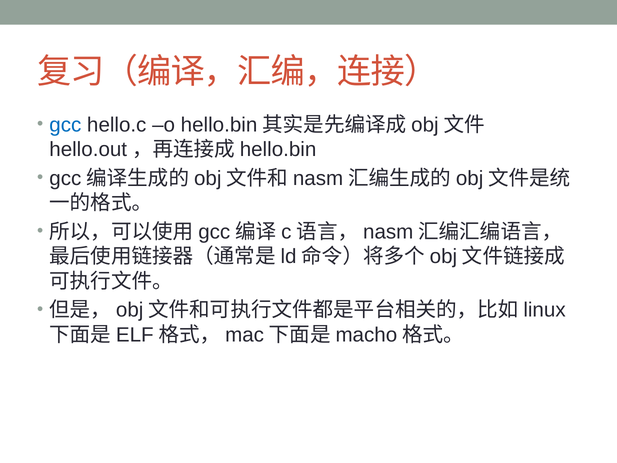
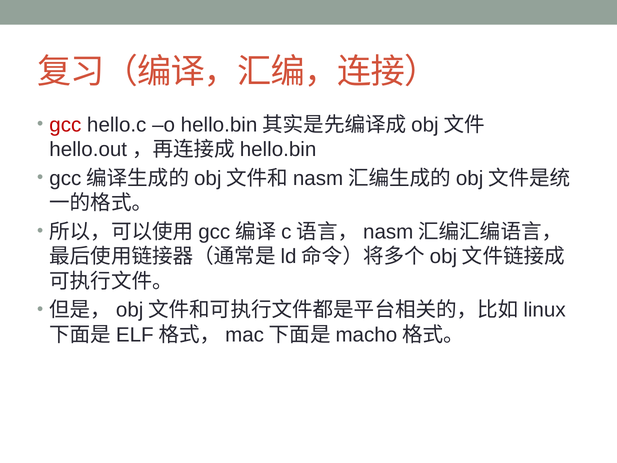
gcc colour: blue -> red (65, 125)
